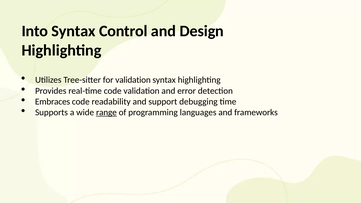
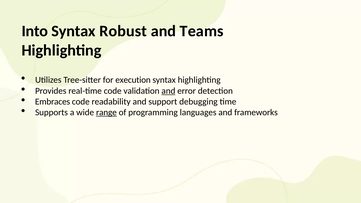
Control: Control -> Robust (123, 31)
Design: Design -> Teams (202, 31)
for validation: validation -> execution (133, 80)
and underline: none -> present (168, 91)
